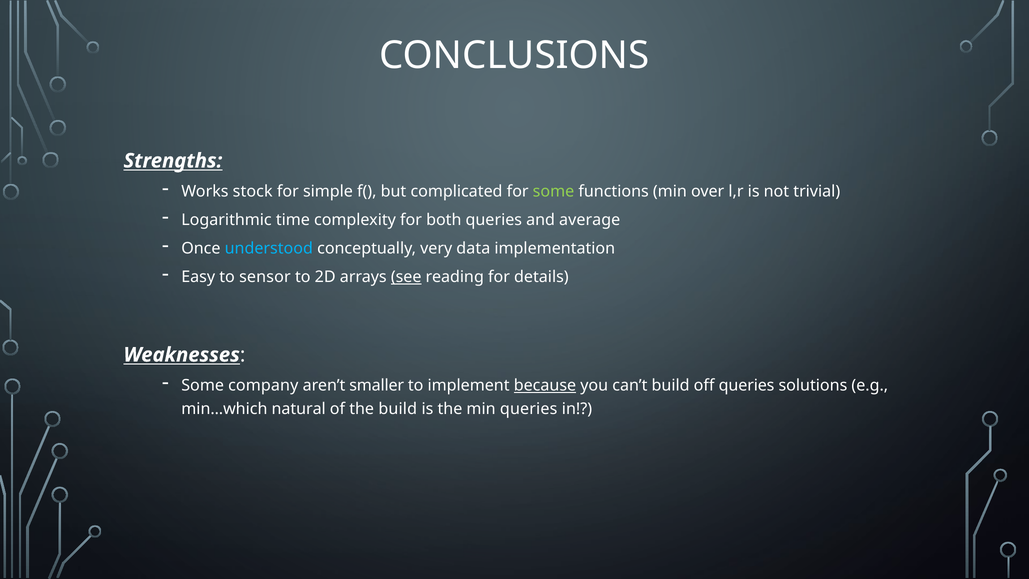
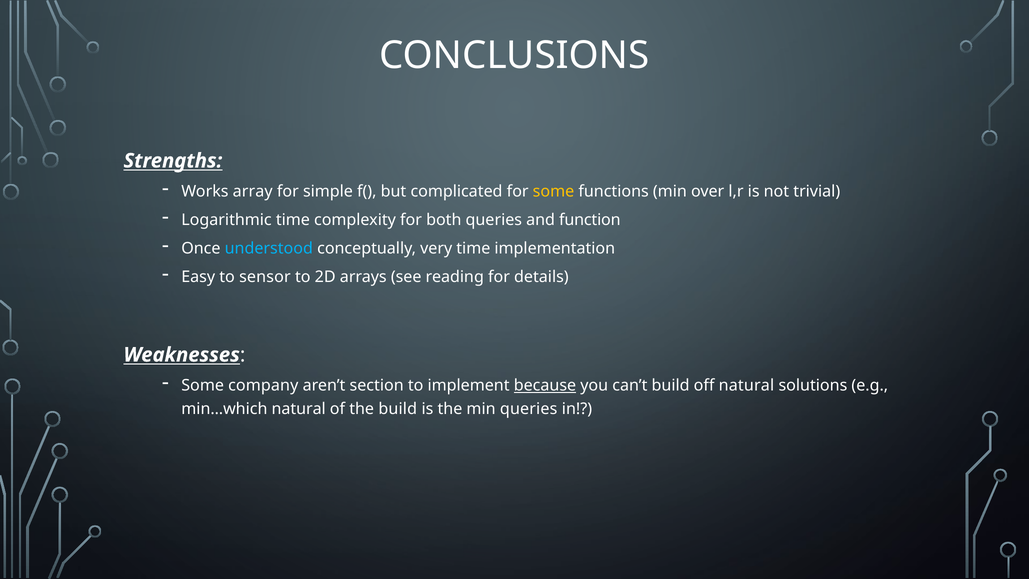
stock: stock -> array (253, 192)
some colour: light green -> yellow (553, 192)
average: average -> function (590, 220)
very data: data -> time (473, 249)
see underline: present -> none (406, 277)
smaller: smaller -> section (377, 386)
off queries: queries -> natural (746, 386)
